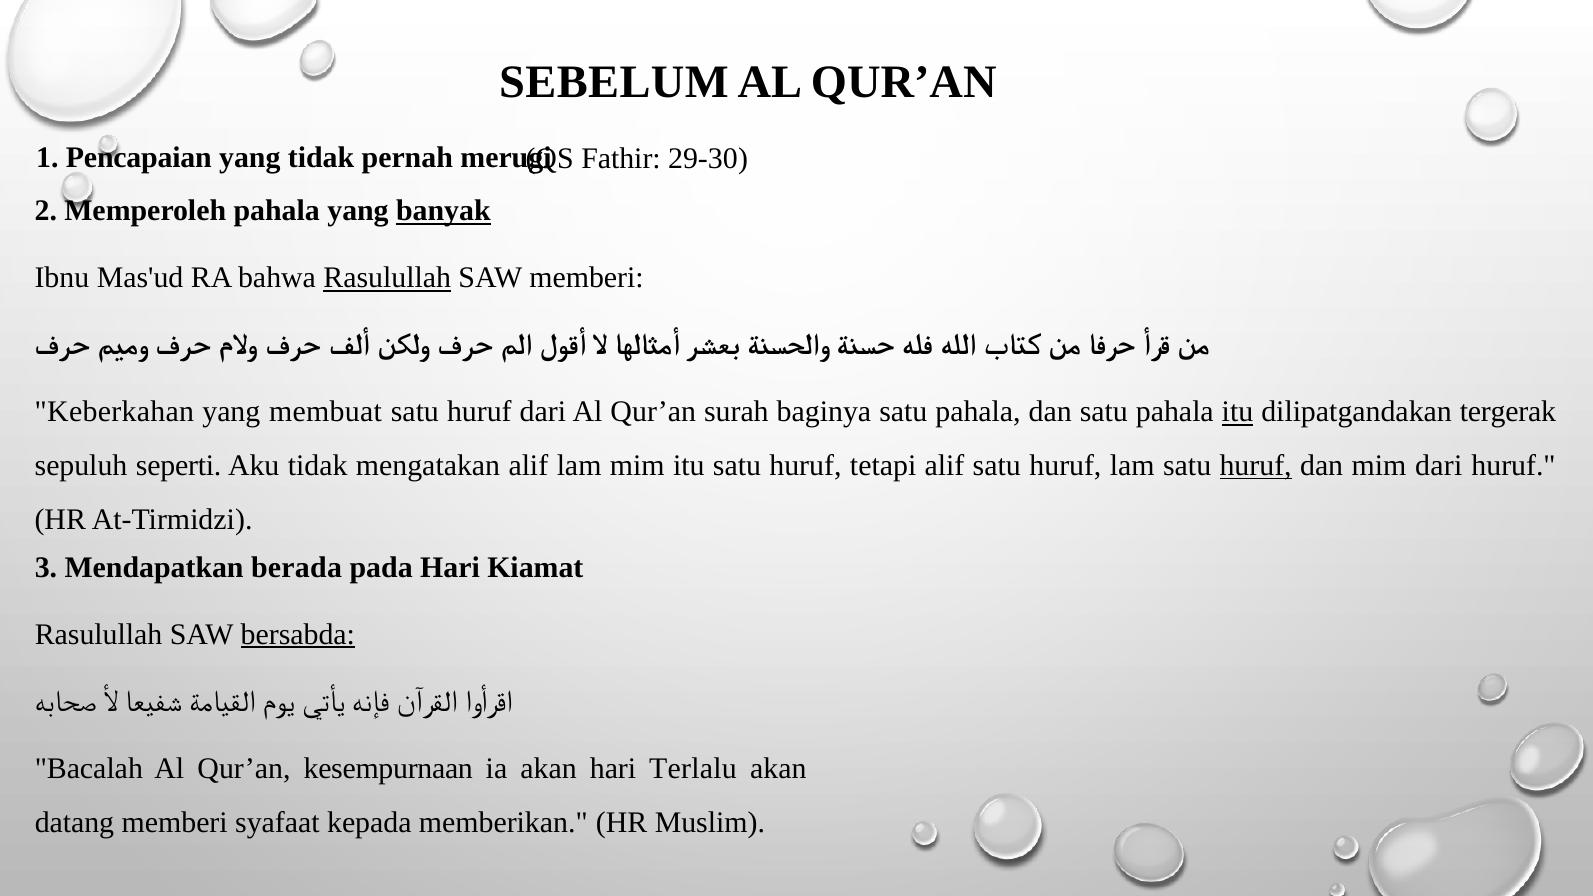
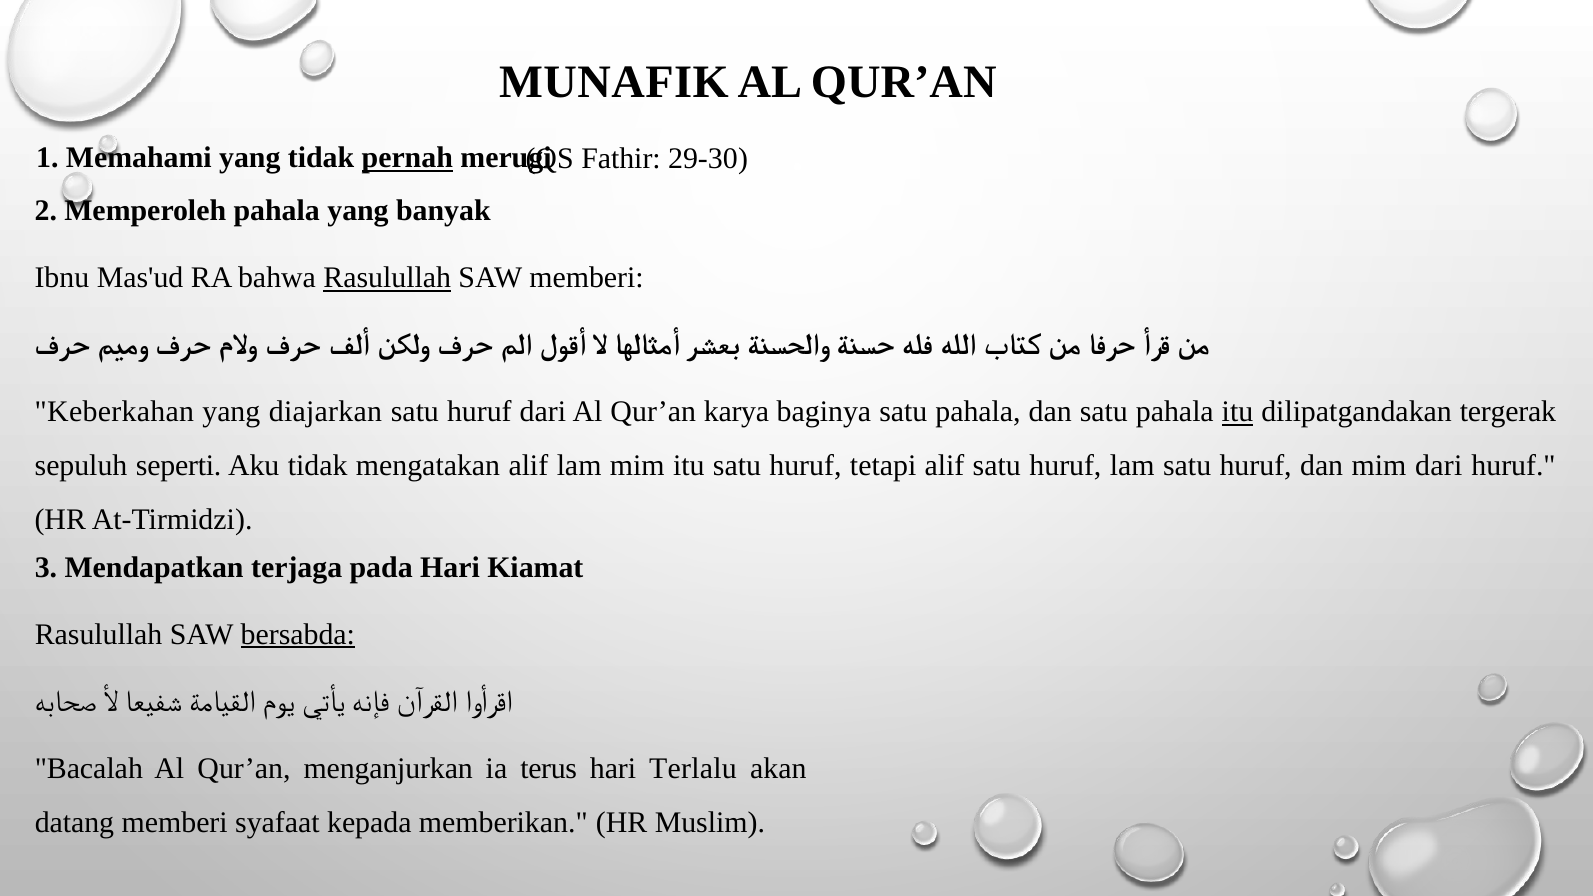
SEBELUM: SEBELUM -> MUNAFIK (614, 82)
Pencapaian: Pencapaian -> Memahami (139, 158)
pernah underline: none -> present (407, 158)
banyak underline: present -> none (443, 211)
membuat: membuat -> diajarkan (325, 412)
surah: surah -> karya (737, 412)
huruf underline: present -> none (1256, 466)
berada: berada -> terjaga (297, 567)
kesempurnaan: kesempurnaan -> menganjurkan (388, 769)
ia akan: akan -> terus (549, 769)
